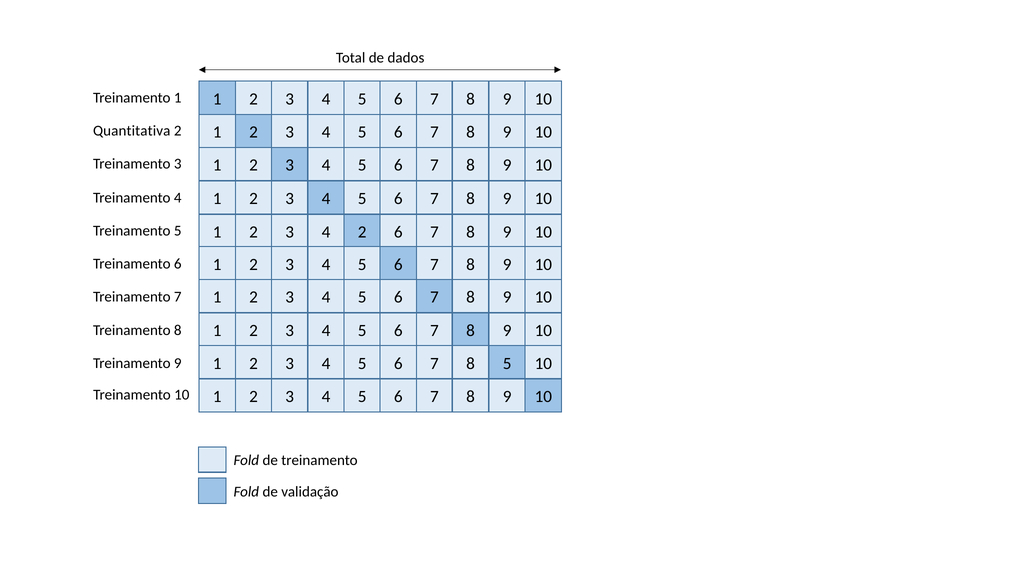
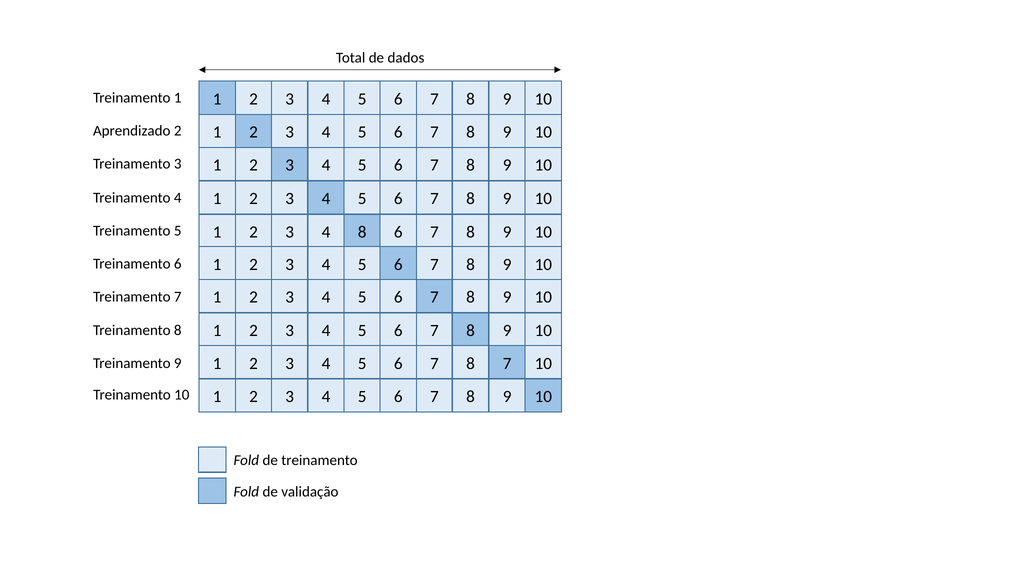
Quantitativa: Quantitativa -> Aprendizado (132, 131)
4 2: 2 -> 8 (362, 232)
6 8 5: 5 -> 7 (507, 364)
